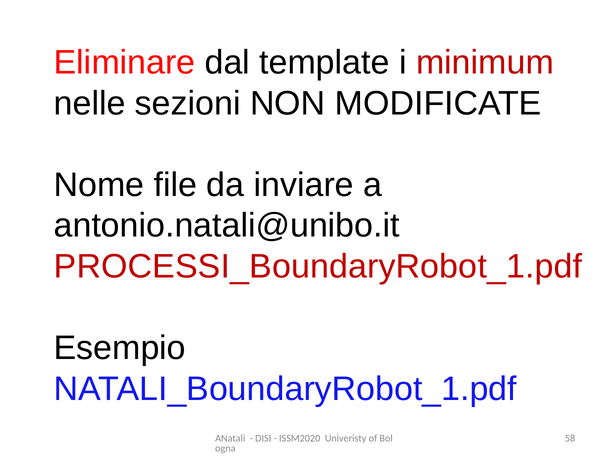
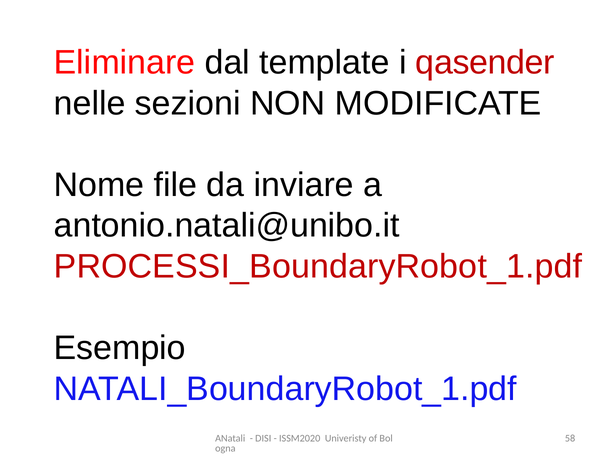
minimum: minimum -> qasender (485, 63)
